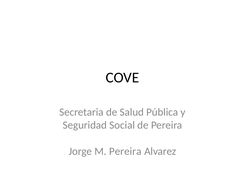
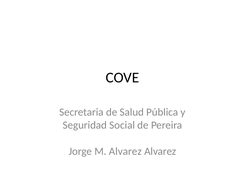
M Pereira: Pereira -> Alvarez (125, 152)
